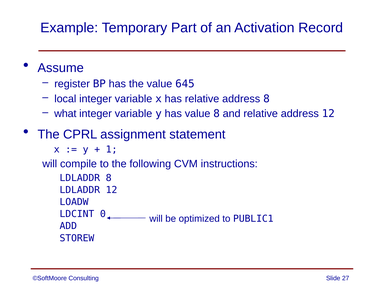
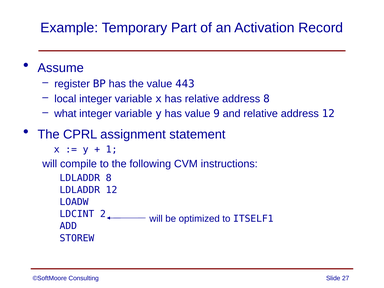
645: 645 -> 443 (185, 84)
value 8: 8 -> 9 (217, 114)
0: 0 -> 2 (103, 214)
PUBLIC1: PUBLIC1 -> ITSELF1 (253, 219)
